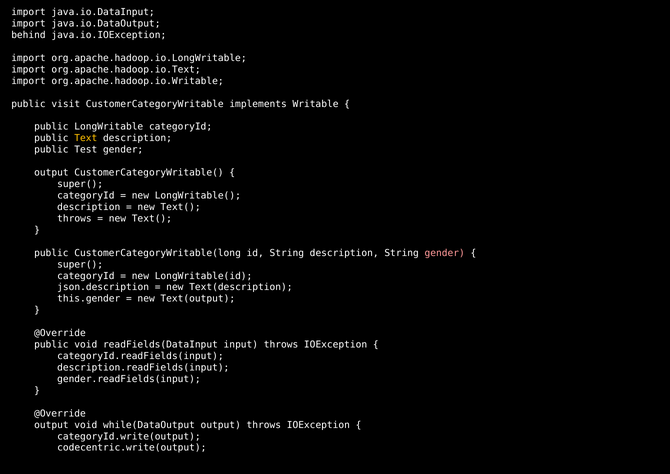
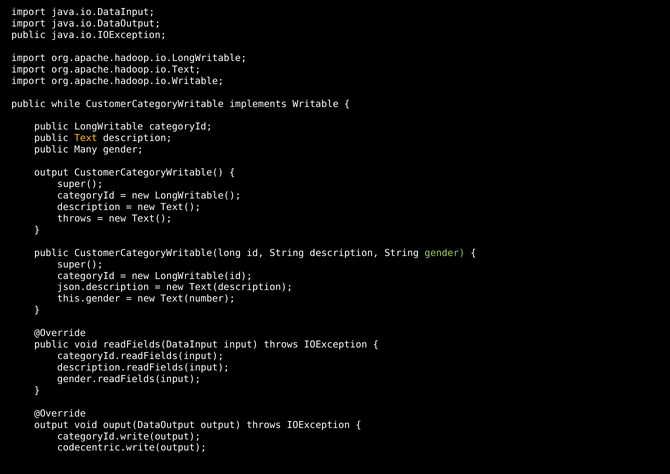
behind: behind -> public (28, 35)
visit: visit -> while (66, 104)
Test: Test -> Many (86, 150)
gender colour: pink -> light green (445, 253)
Text(output: Text(output -> Text(number (198, 299)
while(DataOutput: while(DataOutput -> ouput(DataOutput (149, 425)
